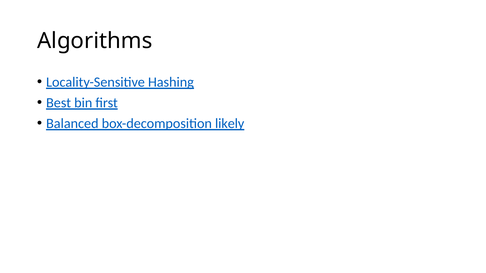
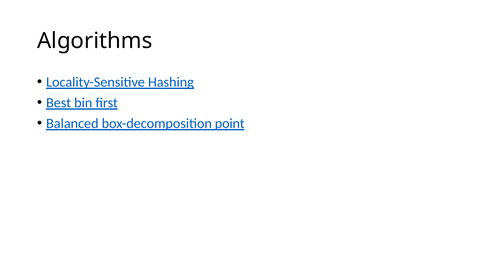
likely: likely -> point (230, 124)
